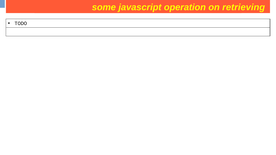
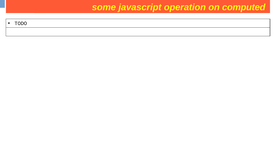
retrieving: retrieving -> computed (244, 7)
